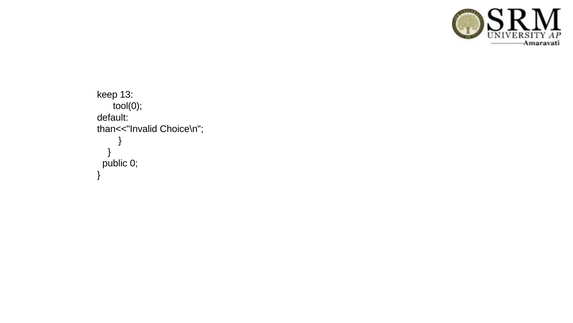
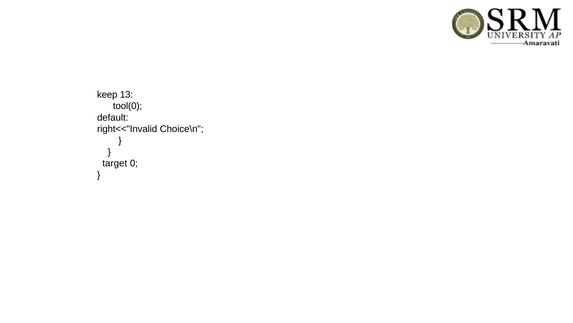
than<<"Invalid: than<<"Invalid -> right<<"Invalid (127, 129)
public: public -> target (115, 163)
